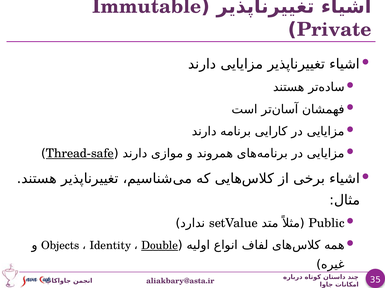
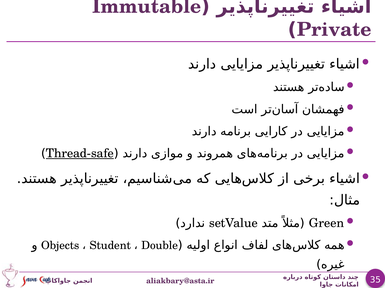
Public: Public -> Green (327, 224)
Identity: Identity -> Student (110, 246)
Double underline: present -> none (160, 246)
